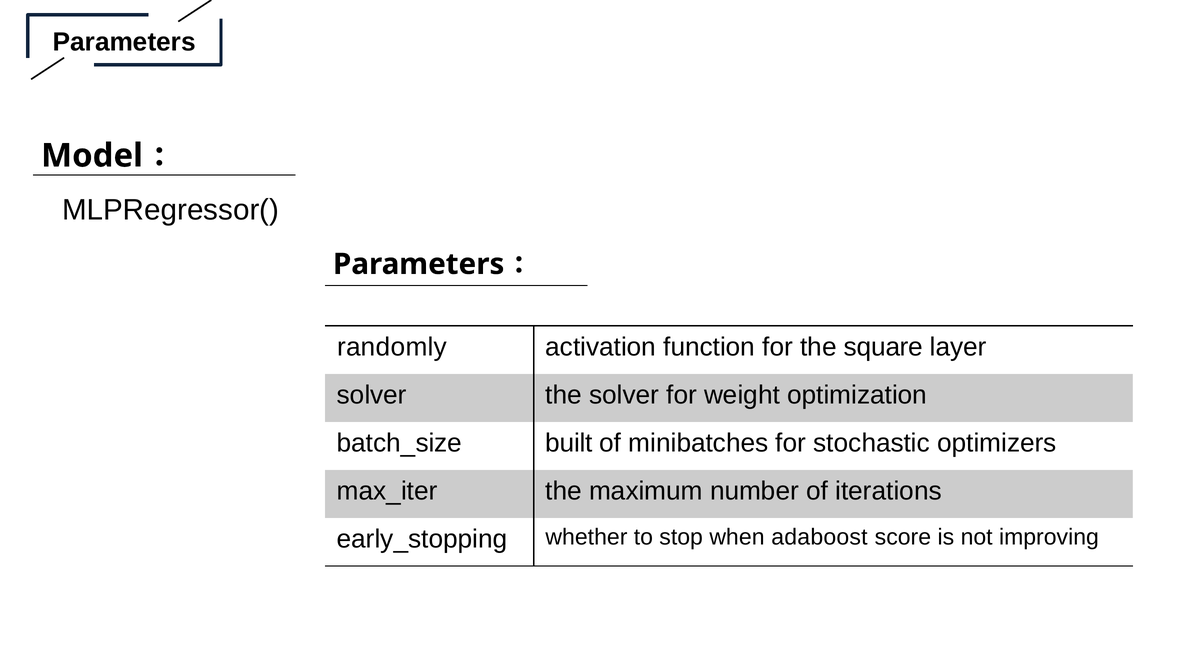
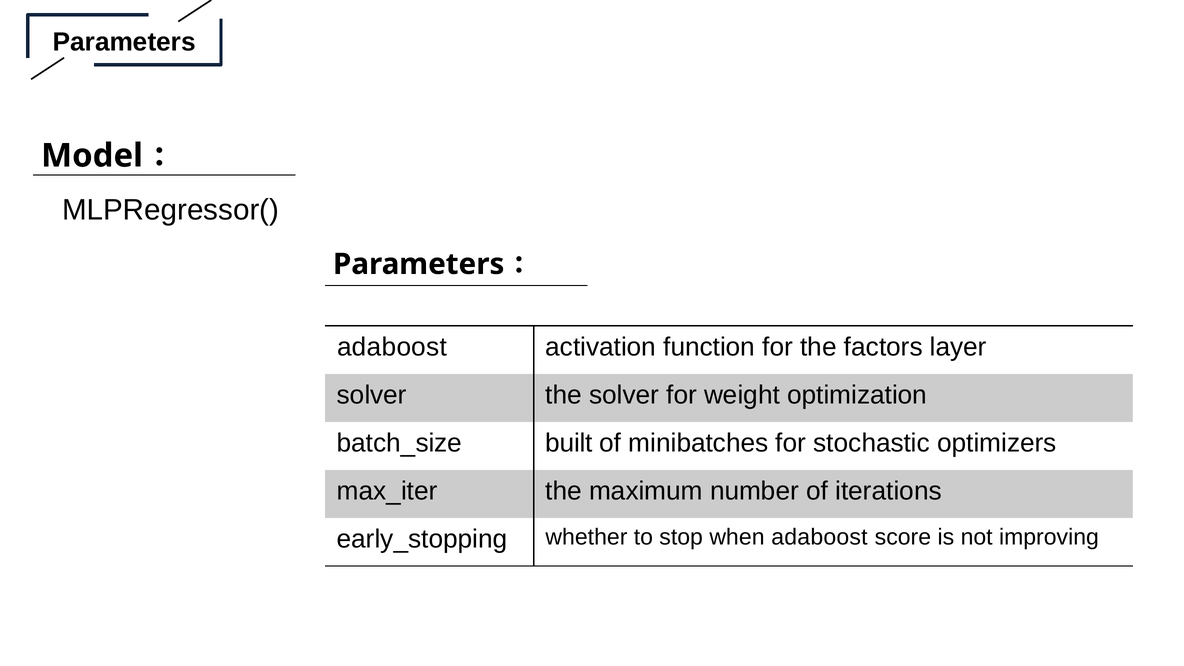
randomly: randomly -> adaboost (392, 347)
square: square -> factors (883, 347)
